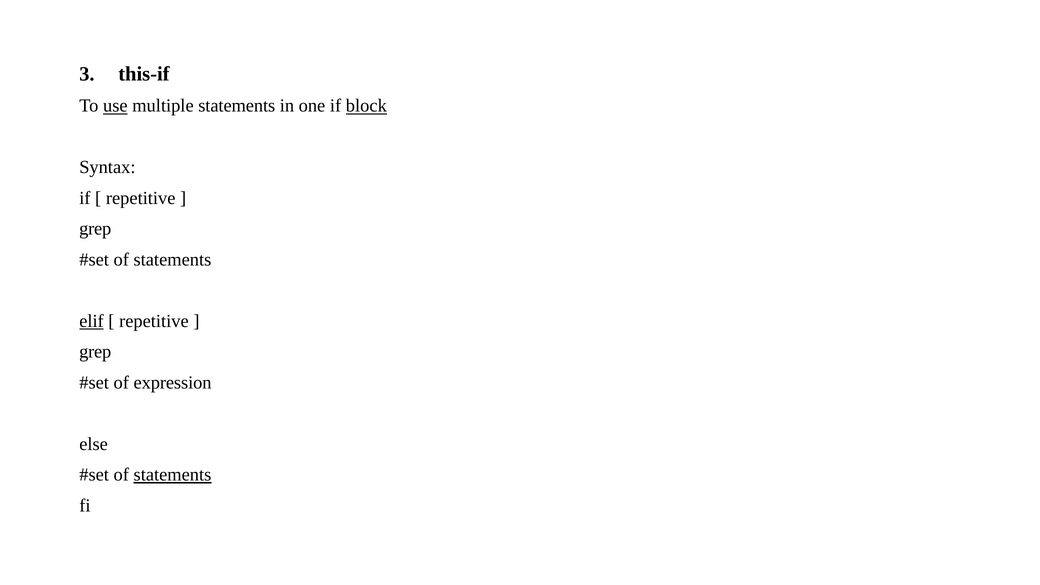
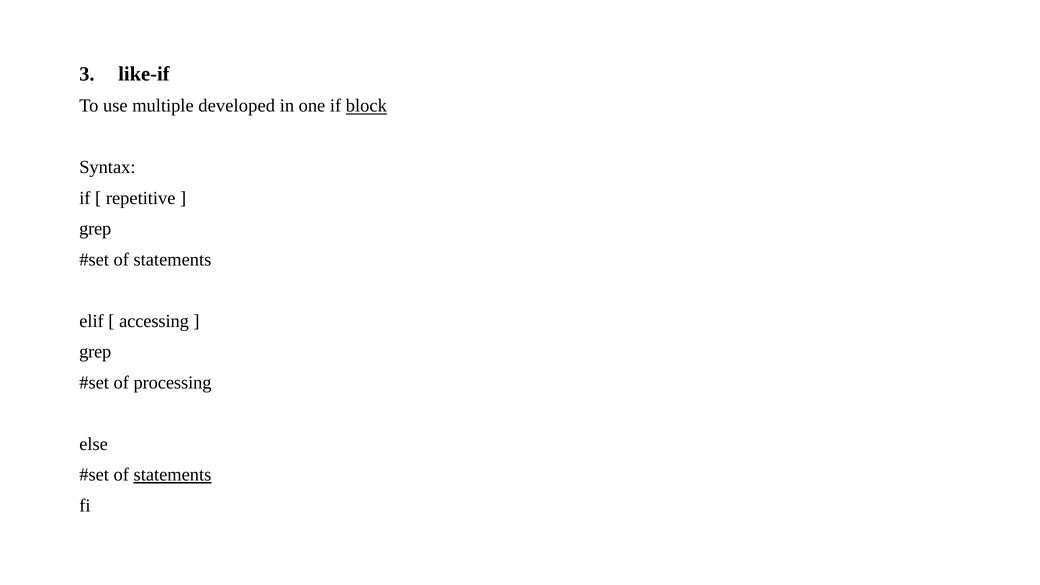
this-if: this-if -> like-if (144, 74)
use underline: present -> none (115, 106)
multiple statements: statements -> developed (237, 106)
elif underline: present -> none (92, 321)
repetitive: repetitive -> accessing (154, 321)
expression: expression -> processing (173, 383)
